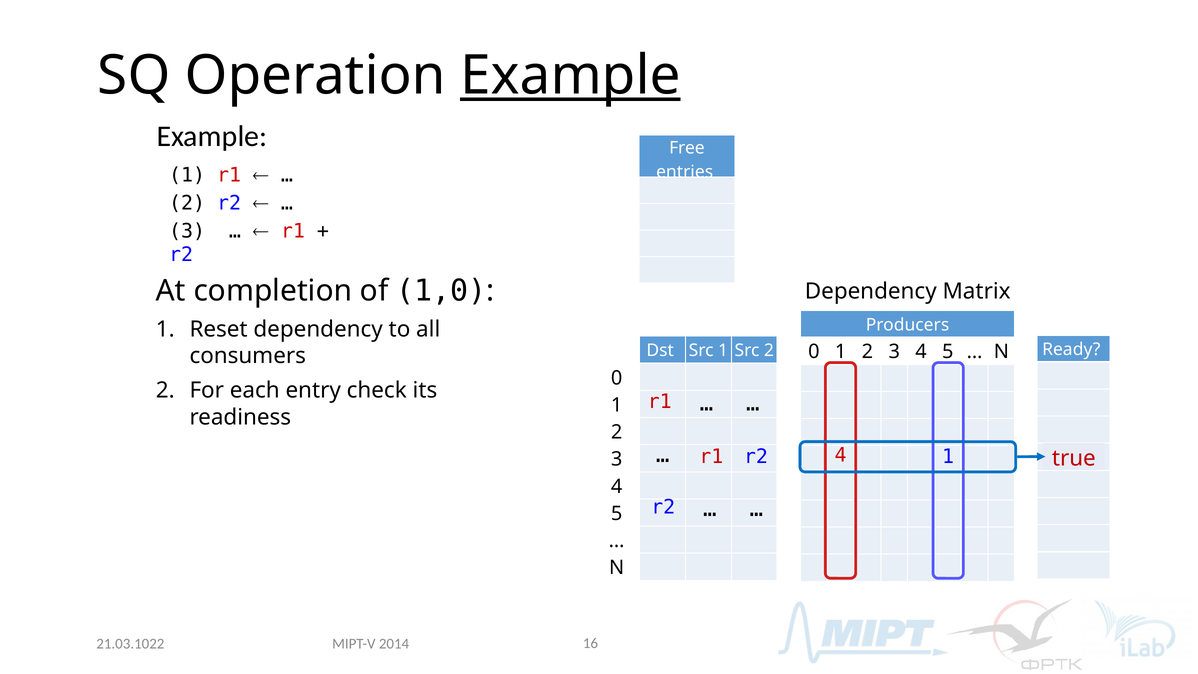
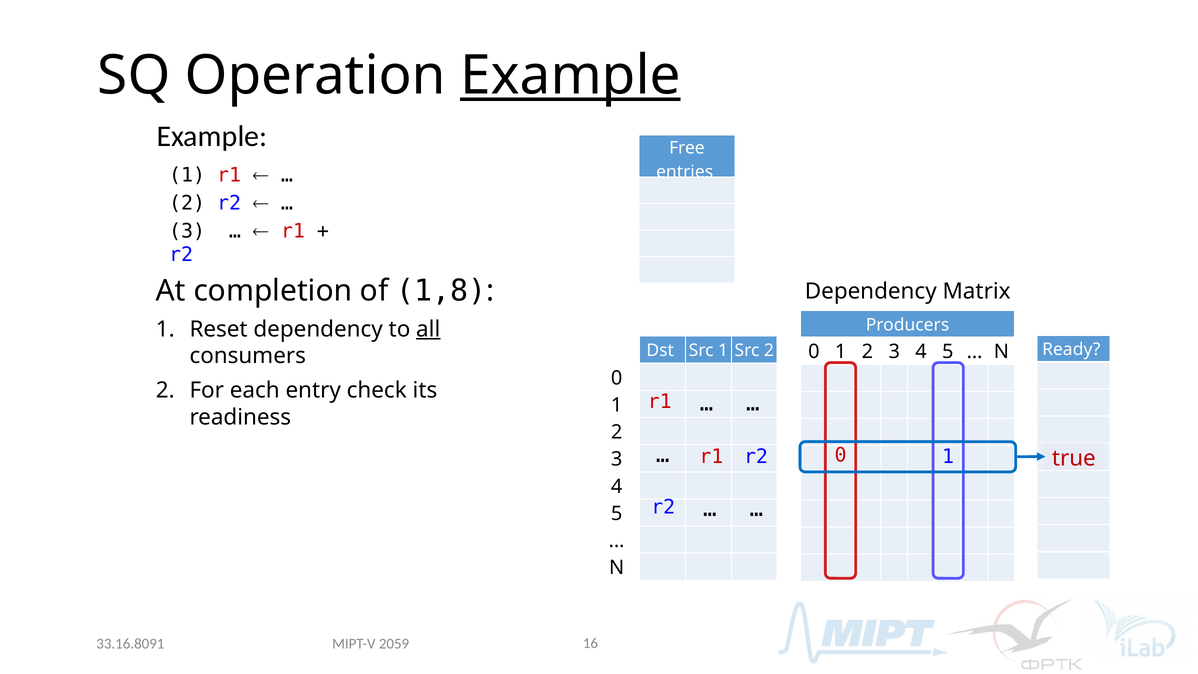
1,0: 1,0 -> 1,8 (441, 291)
all underline: none -> present (428, 329)
r1 4: 4 -> 0 (841, 455)
21.03.1022: 21.03.1022 -> 33.16.8091 (130, 644)
2014: 2014 -> 2059 (394, 644)
